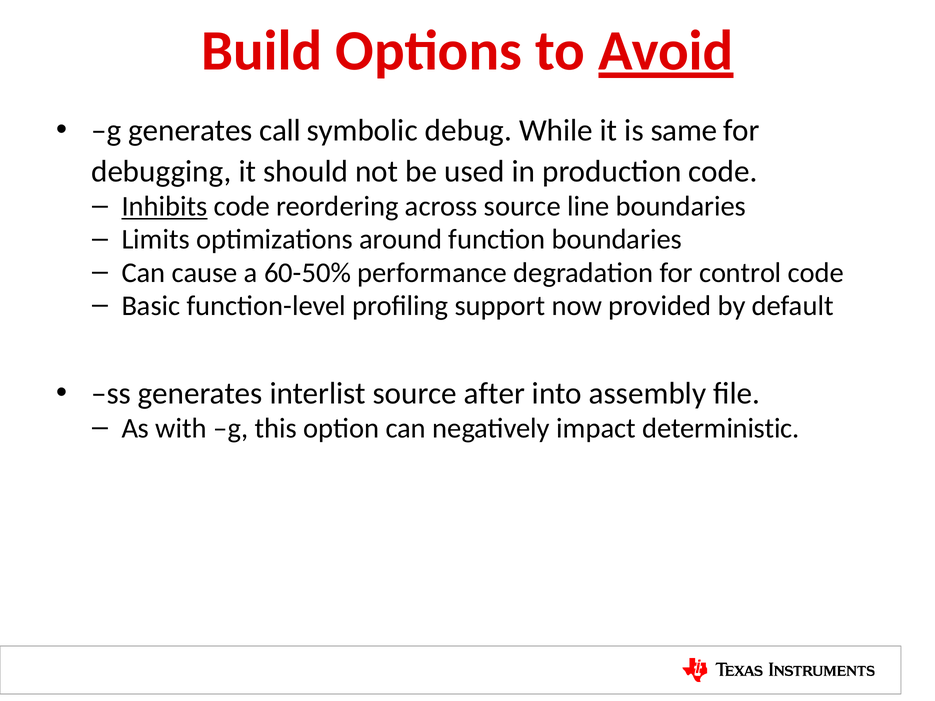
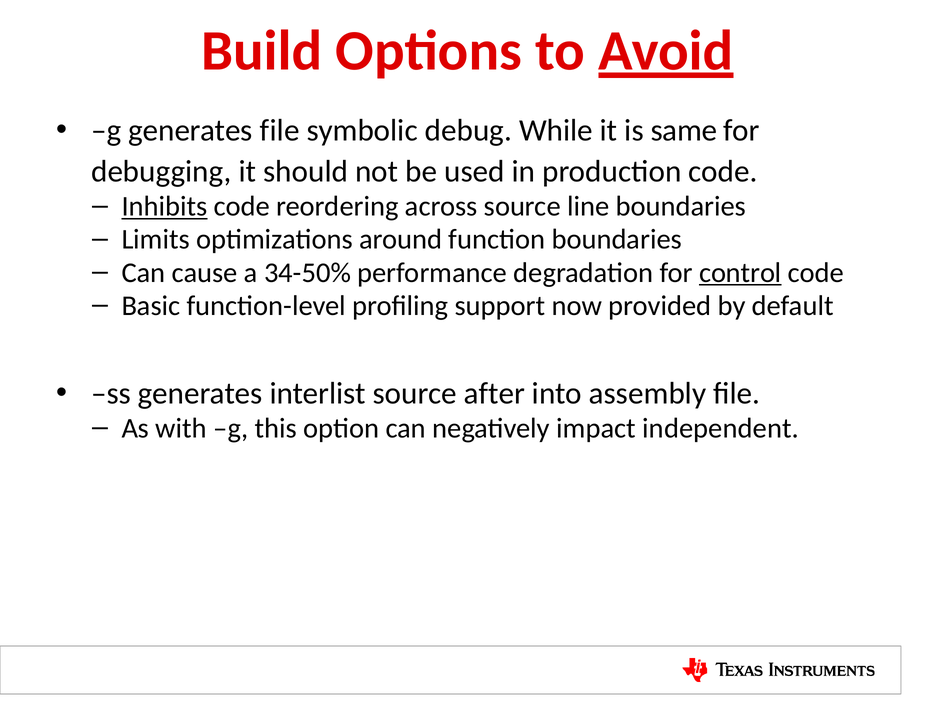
generates call: call -> file (280, 131)
60-50%: 60-50% -> 34-50% (307, 273)
control underline: none -> present (740, 273)
deterministic: deterministic -> independent (721, 428)
